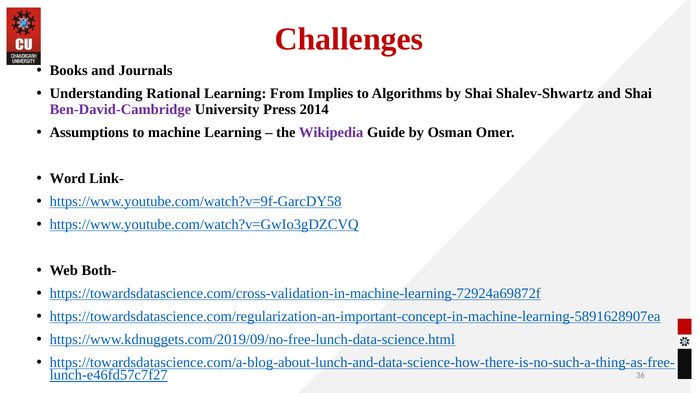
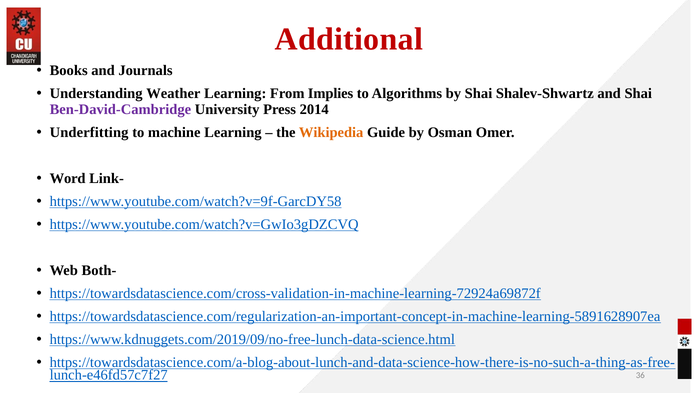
Challenges: Challenges -> Additional (349, 39)
Rational: Rational -> Weather (173, 94)
Assumptions: Assumptions -> Underfitting (89, 132)
Wikipedia colour: purple -> orange (331, 132)
